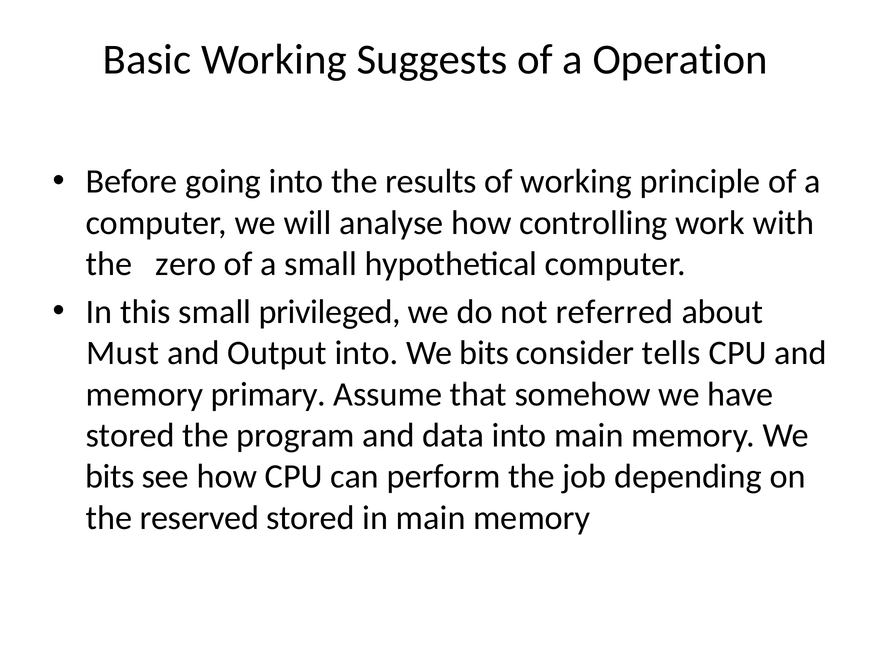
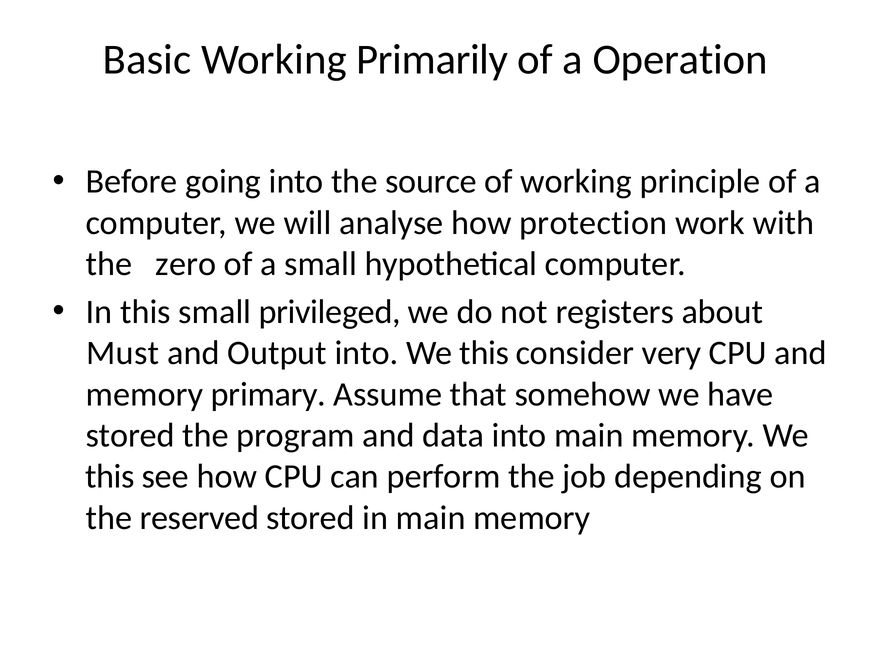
Suggests: Suggests -> Primarily (432, 60)
results: results -> source (431, 182)
controlling: controlling -> protection (593, 223)
referred: referred -> registers (615, 312)
bits: bits -> this (484, 353)
tells: tells -> very (672, 353)
bits: bits -> this (110, 476)
